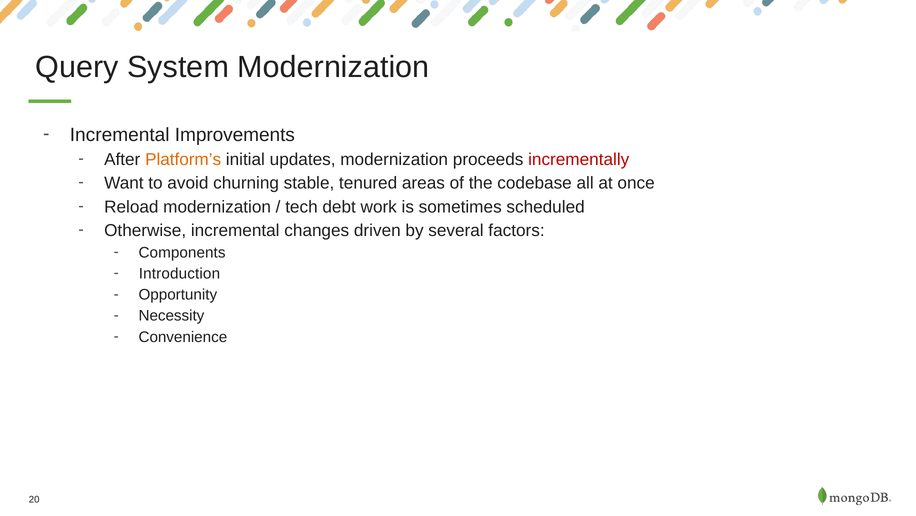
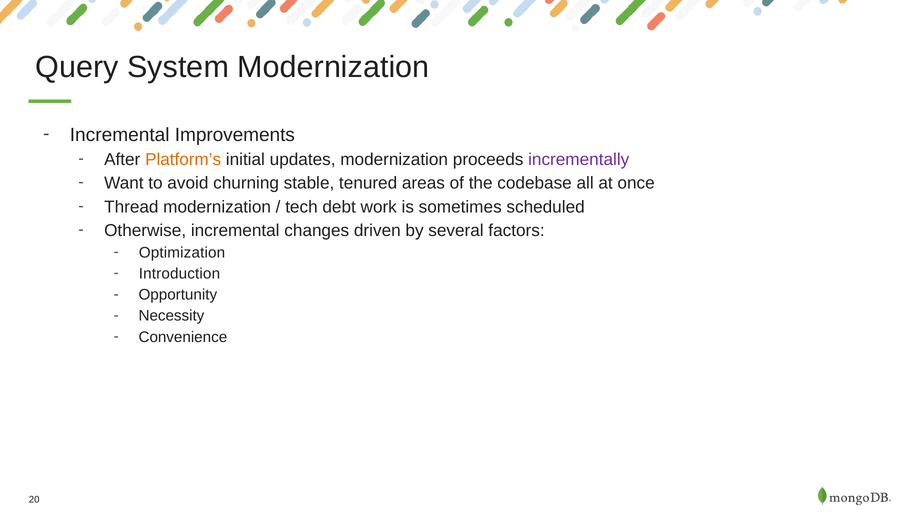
incrementally colour: red -> purple (579, 159)
Reload: Reload -> Thread (131, 207)
Components: Components -> Optimization (182, 252)
